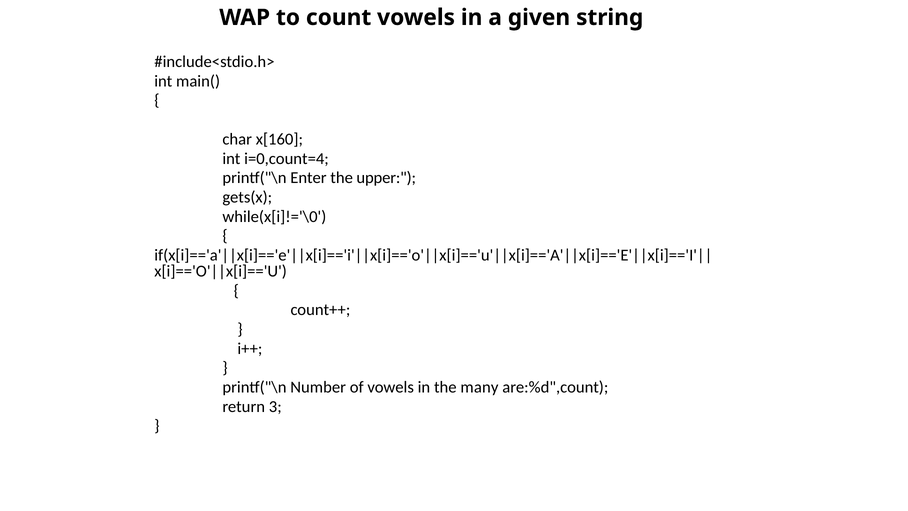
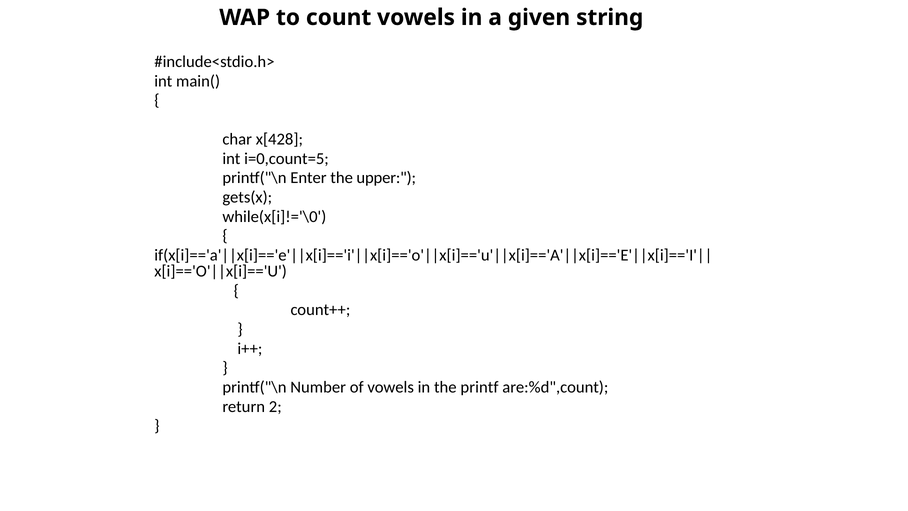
x[160: x[160 -> x[428 (279, 139)
i=0,count=4: i=0,count=4 -> i=0,count=5 (286, 158)
many: many -> printf (479, 387)
3: 3 -> 2 (275, 406)
